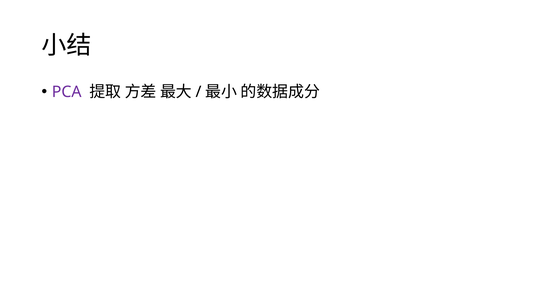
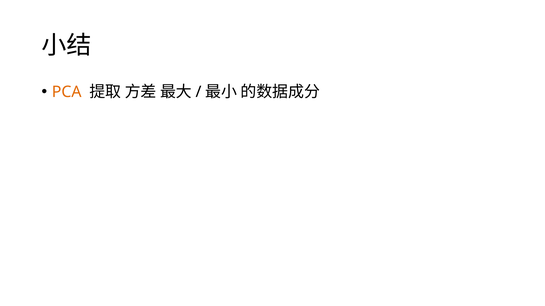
PCA colour: purple -> orange (67, 92)
